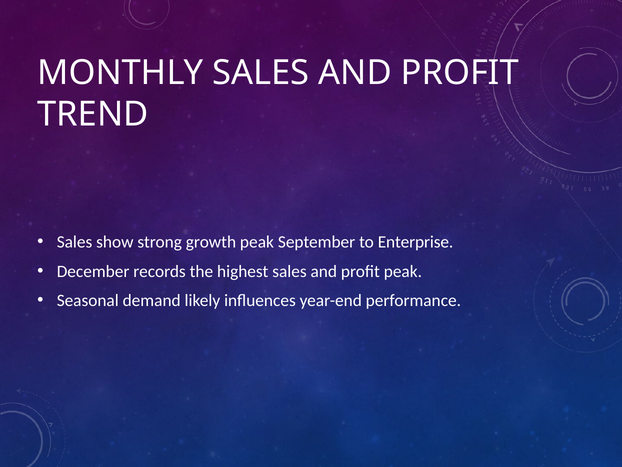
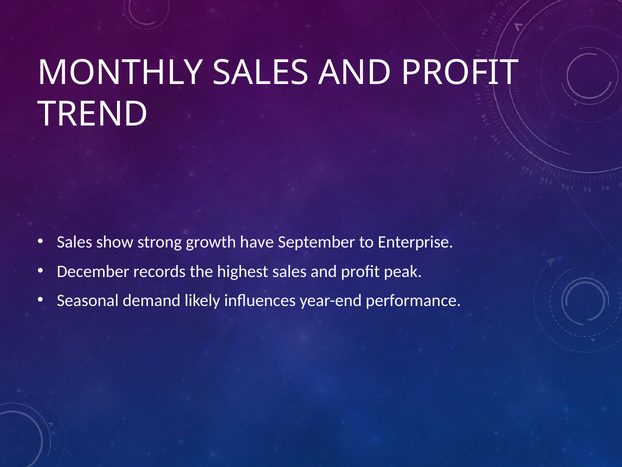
growth peak: peak -> have (257, 242)
